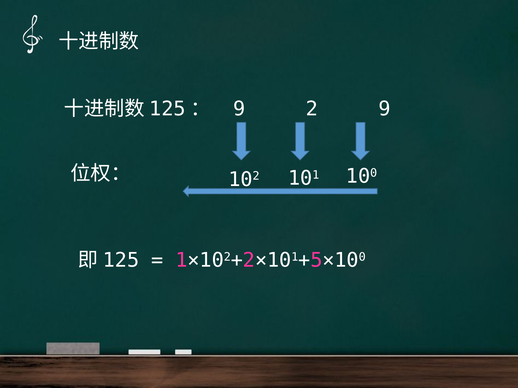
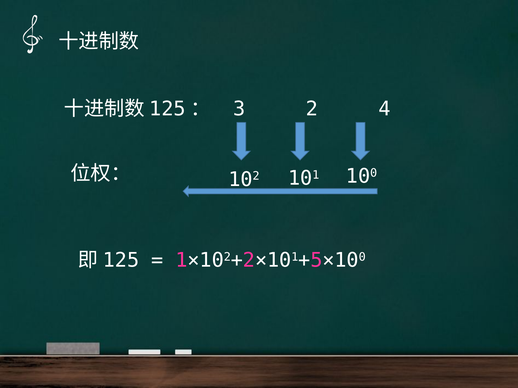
9: 9 -> 3 (239, 109)
2 9: 9 -> 4 (385, 109)
